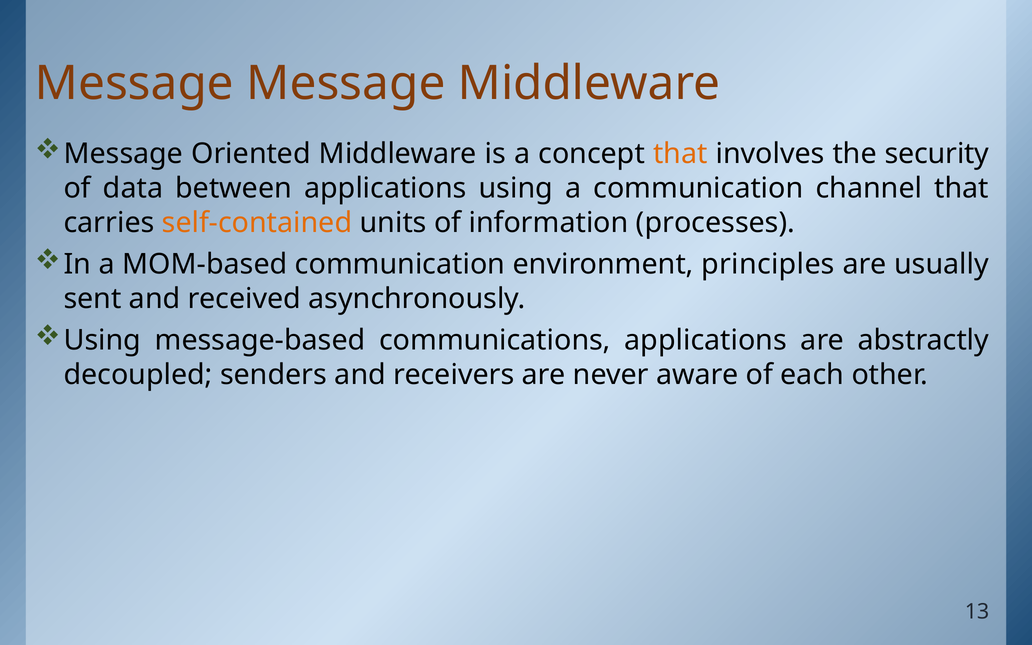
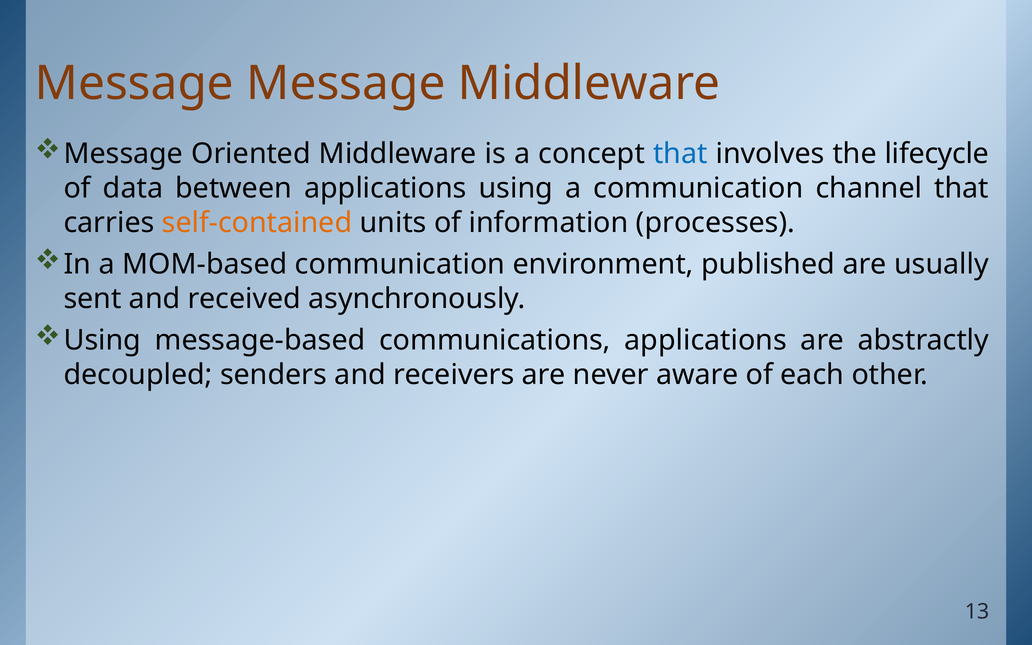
that colour: orange -> blue (680, 154)
security: security -> lifecycle (937, 154)
principles: principles -> published (768, 264)
